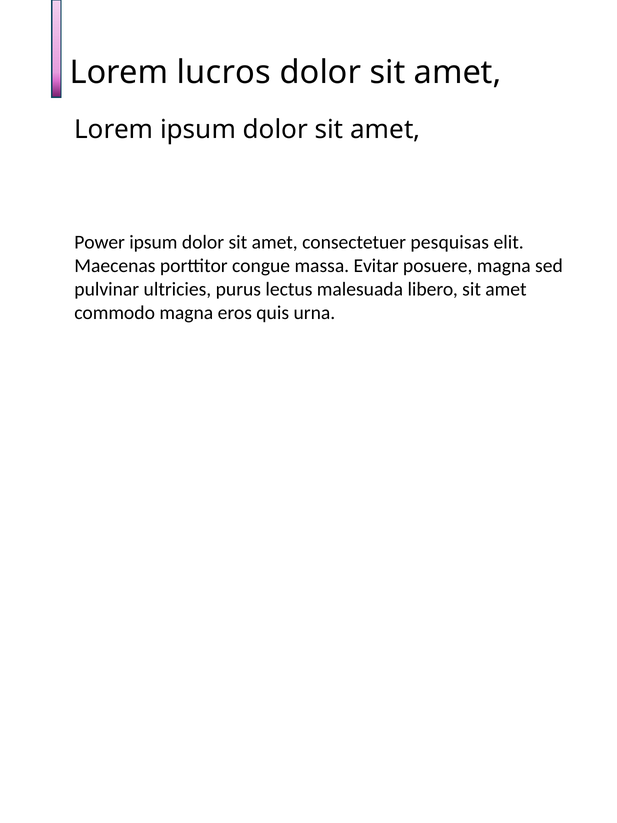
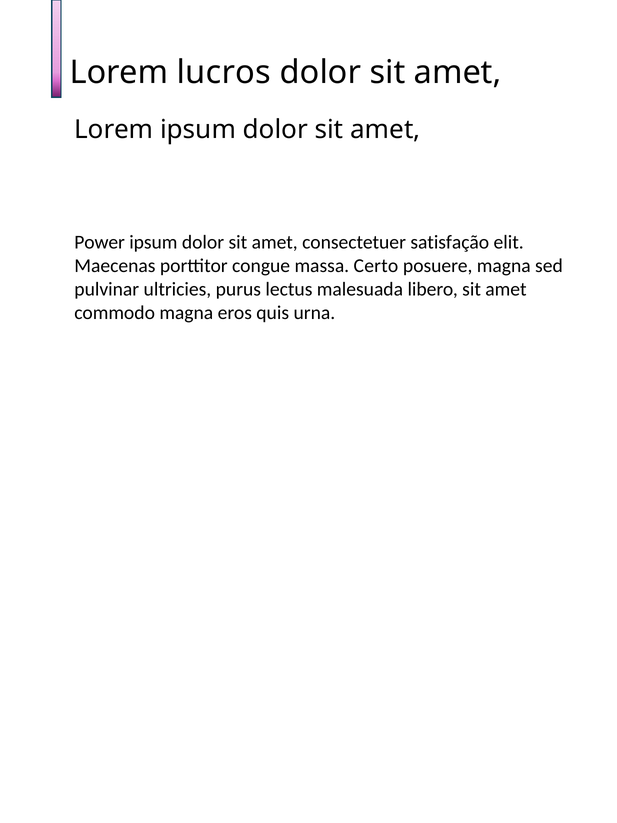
pesquisas: pesquisas -> satisfação (450, 242)
Evitar: Evitar -> Certo (376, 266)
